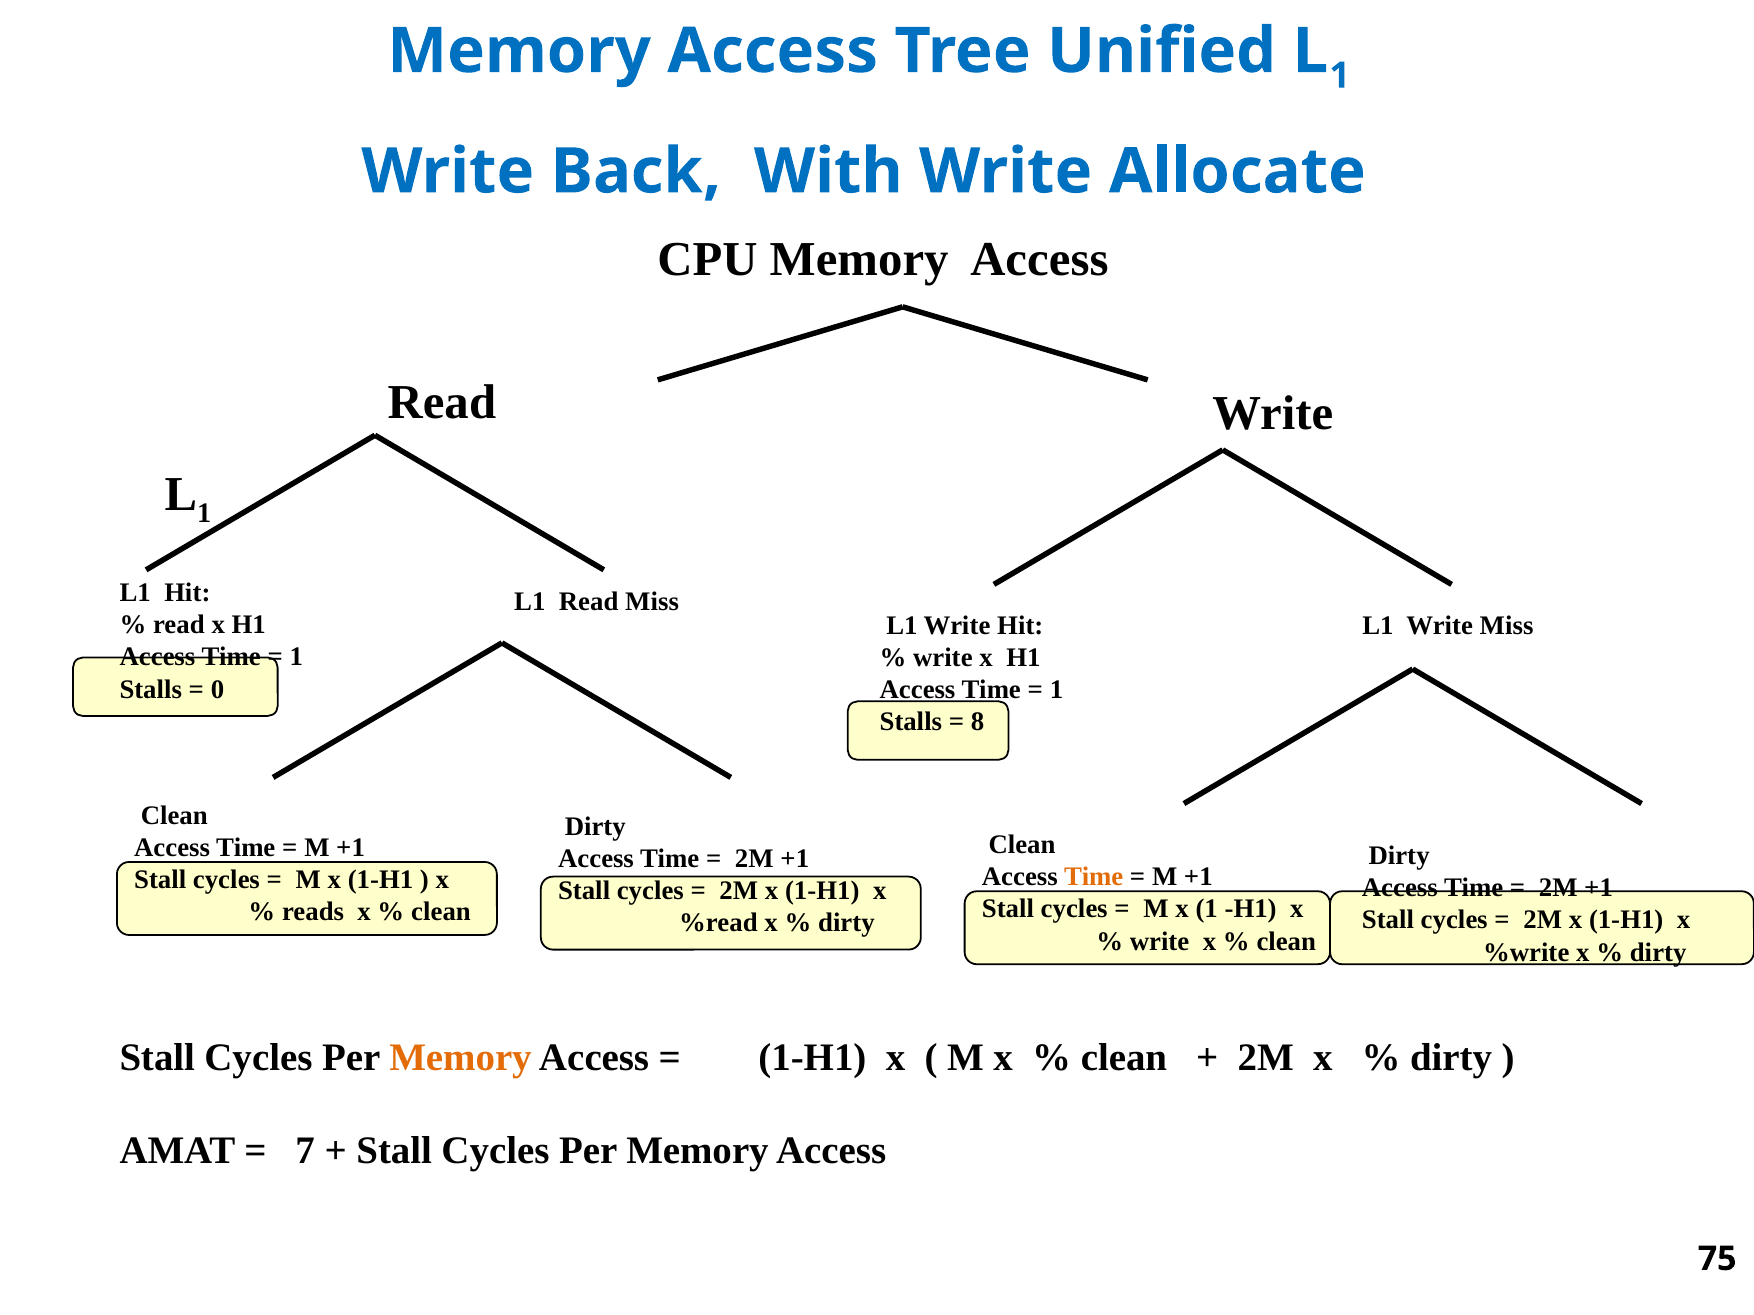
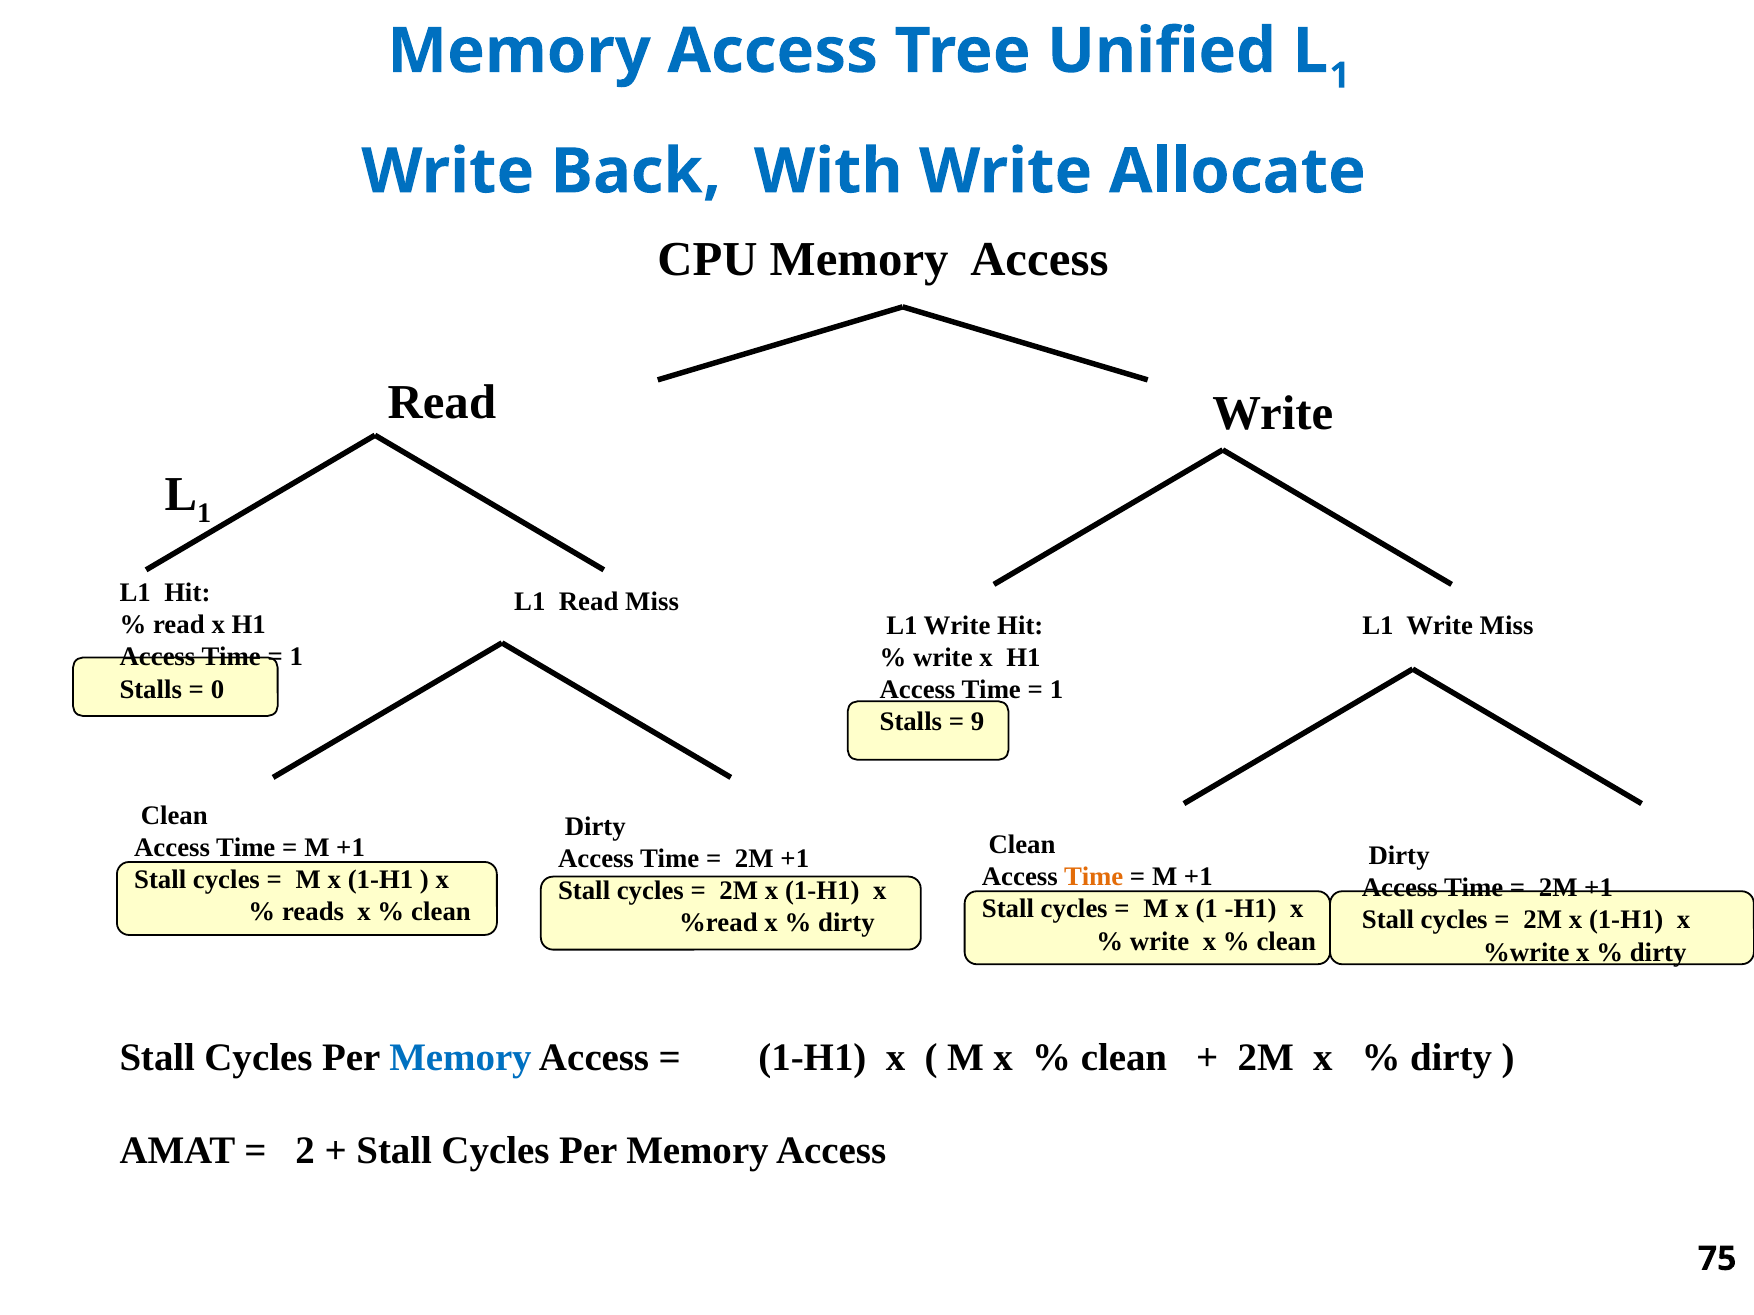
8: 8 -> 9 (978, 722)
Memory colour: orange -> blue (461, 1058)
7: 7 -> 2 (305, 1151)
